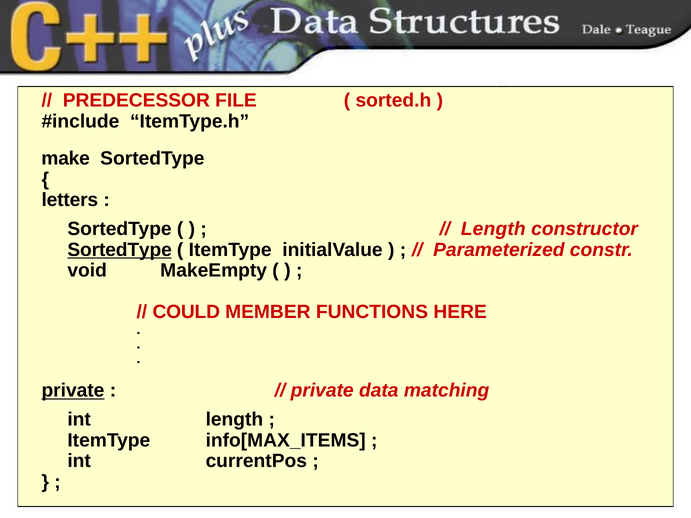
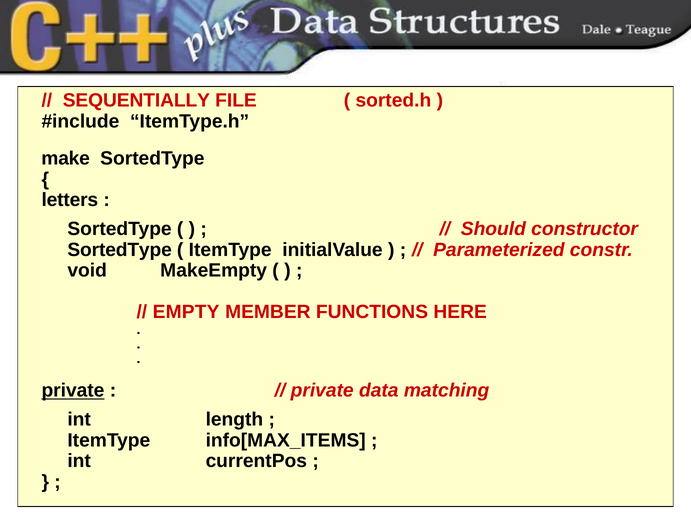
PREDECESSOR: PREDECESSOR -> SEQUENTIALLY (136, 101)
Length: Length -> Should (493, 229)
SortedType underline: present -> none (120, 250)
COULD: COULD -> EMPTY (186, 312)
